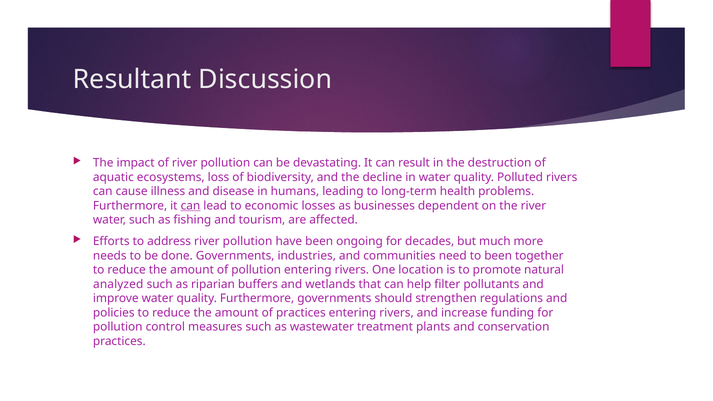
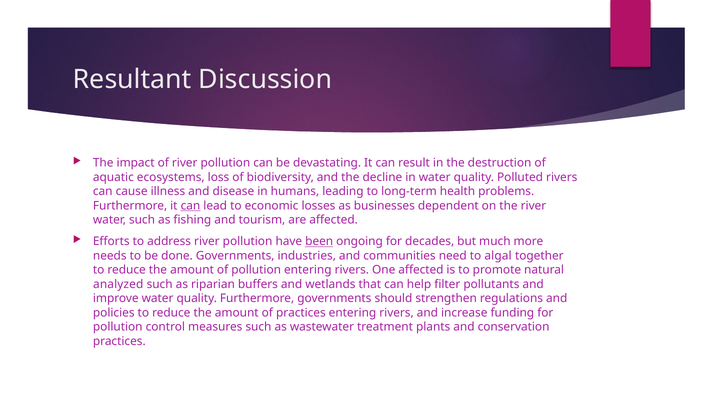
been underline: none -> present (319, 242)
to been: been -> algal (498, 256)
One location: location -> affected (421, 270)
